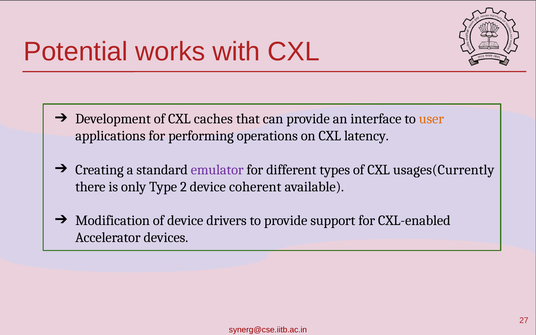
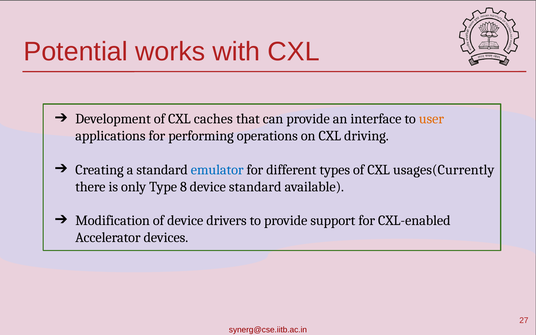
latency: latency -> driving (366, 136)
emulator colour: purple -> blue (217, 170)
2: 2 -> 8 (183, 187)
device coherent: coherent -> standard (255, 187)
